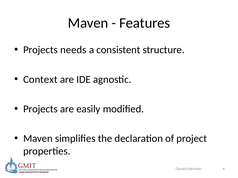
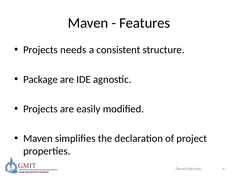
Context: Context -> Package (40, 80)
